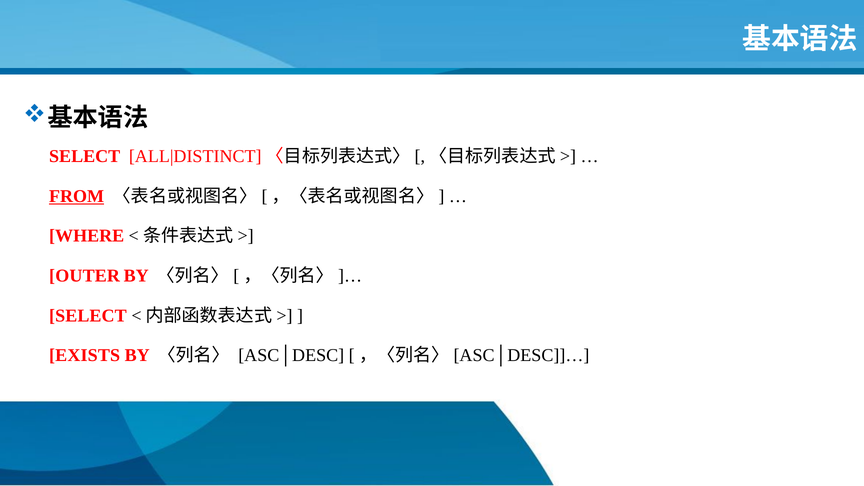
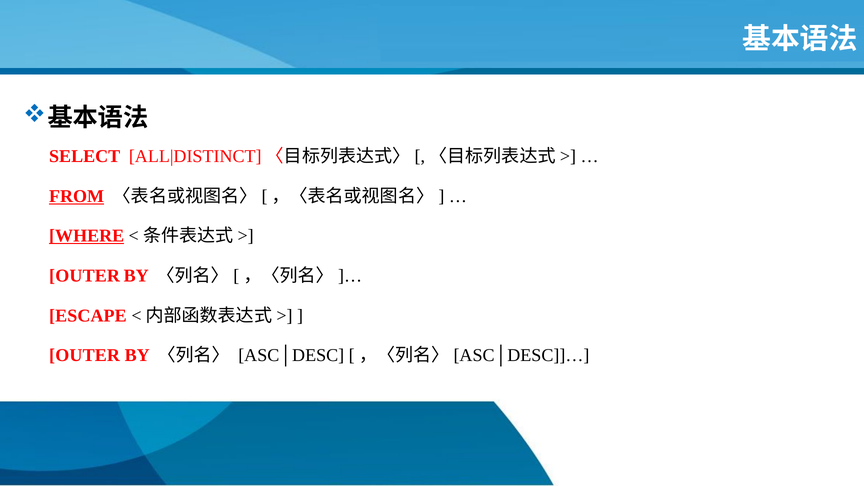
WHERE underline: none -> present (87, 236)
SELECT: SELECT -> ESCAPE (88, 316)
EXISTS: EXISTS -> OUTER (85, 355)
